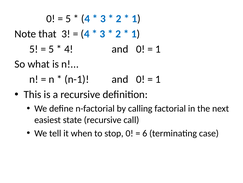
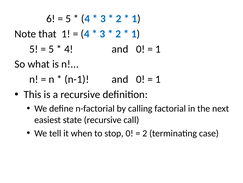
0: 0 -> 6 (51, 19)
that 3: 3 -> 1 (66, 34)
6: 6 -> 2 (145, 133)
